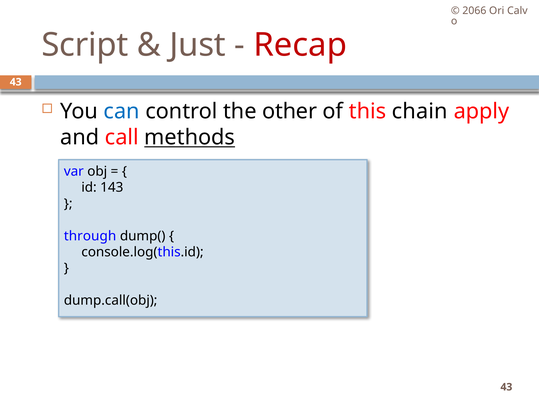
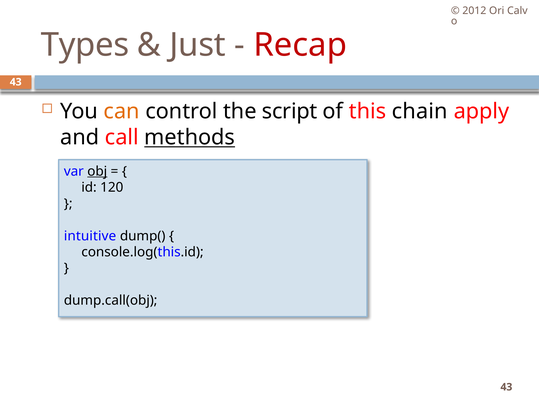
2066: 2066 -> 2012 (474, 11)
Script: Script -> Types (85, 45)
can colour: blue -> orange (122, 112)
other: other -> script (290, 112)
obj underline: none -> present (97, 171)
143: 143 -> 120 (112, 188)
through: through -> intuitive (90, 236)
